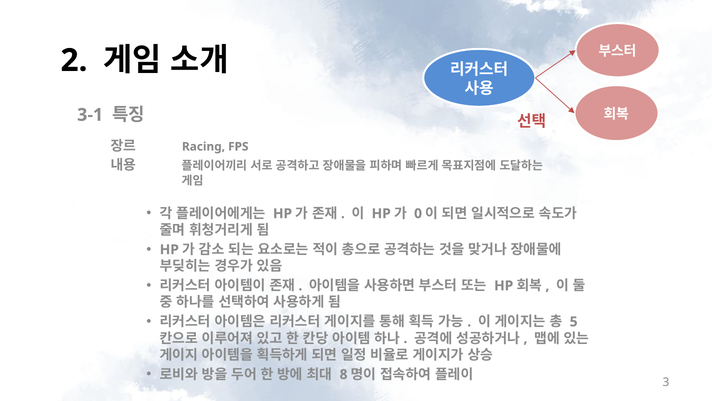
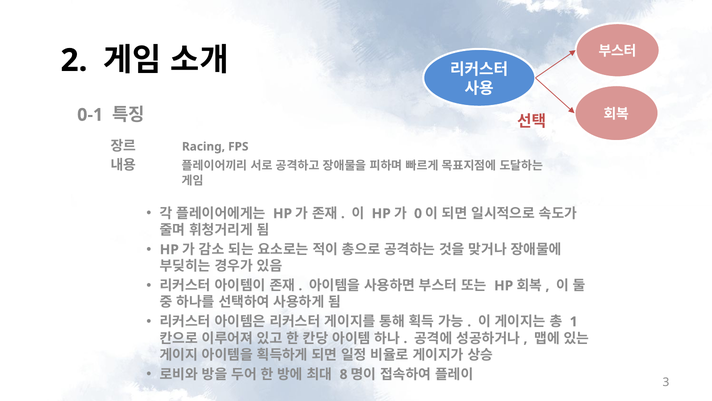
3-1: 3-1 -> 0-1 (90, 115)
5: 5 -> 1 (574, 321)
